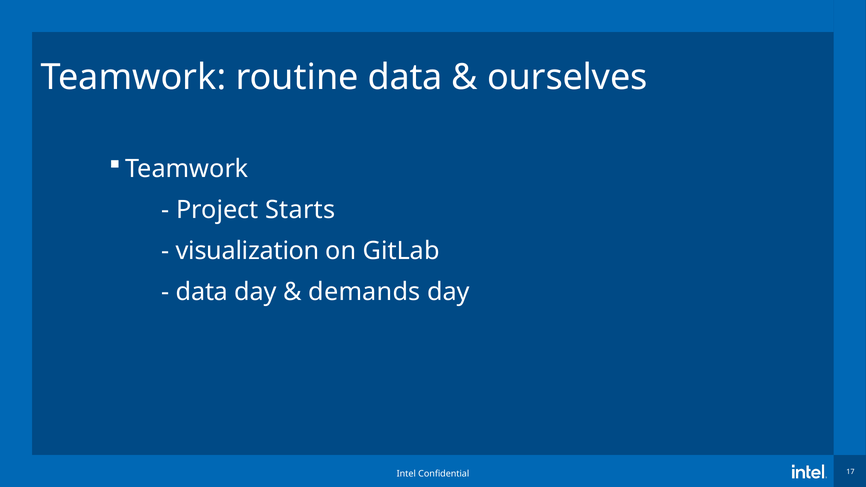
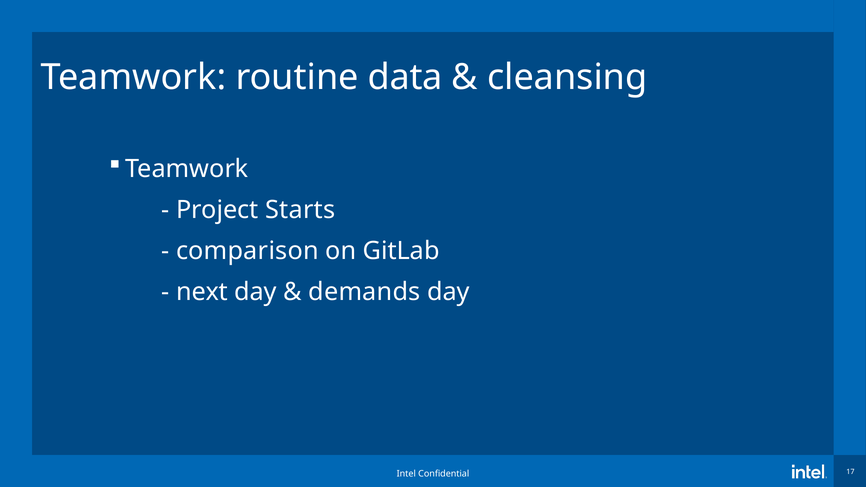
ourselves: ourselves -> cleansing (567, 77)
visualization: visualization -> comparison (247, 251)
data: data -> next (202, 292)
